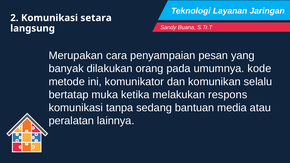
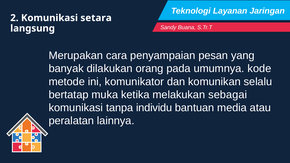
respons: respons -> sebagai (228, 95)
sedang: sedang -> individu (154, 108)
